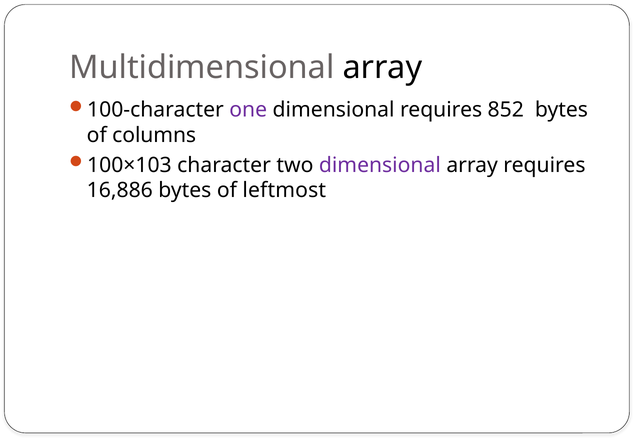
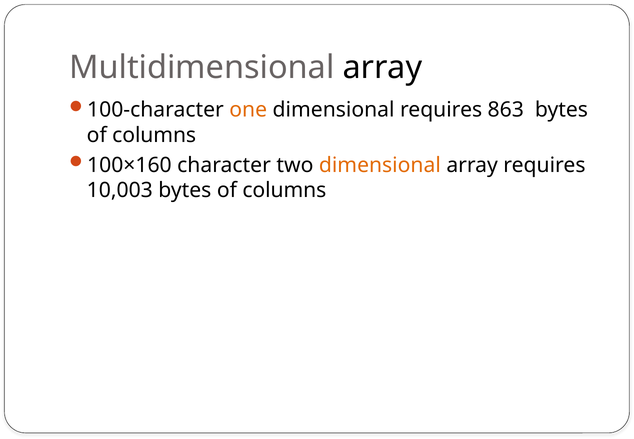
one colour: purple -> orange (248, 110)
852: 852 -> 863 (506, 110)
100×103: 100×103 -> 100×160 (129, 165)
dimensional colour: purple -> orange (380, 165)
16,886: 16,886 -> 10,003 (120, 190)
leftmost: leftmost -> columns (284, 190)
